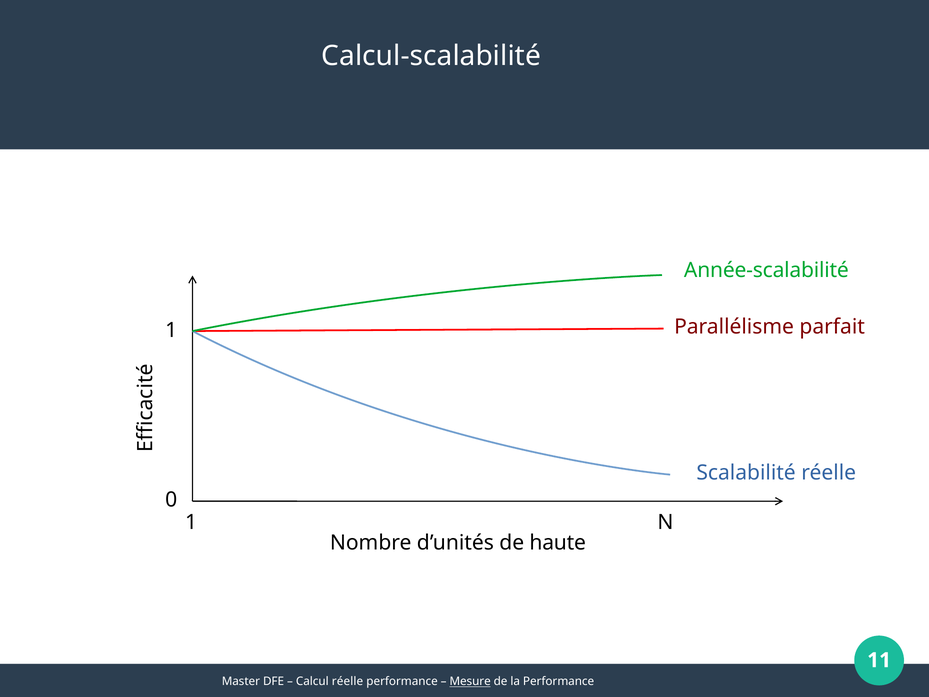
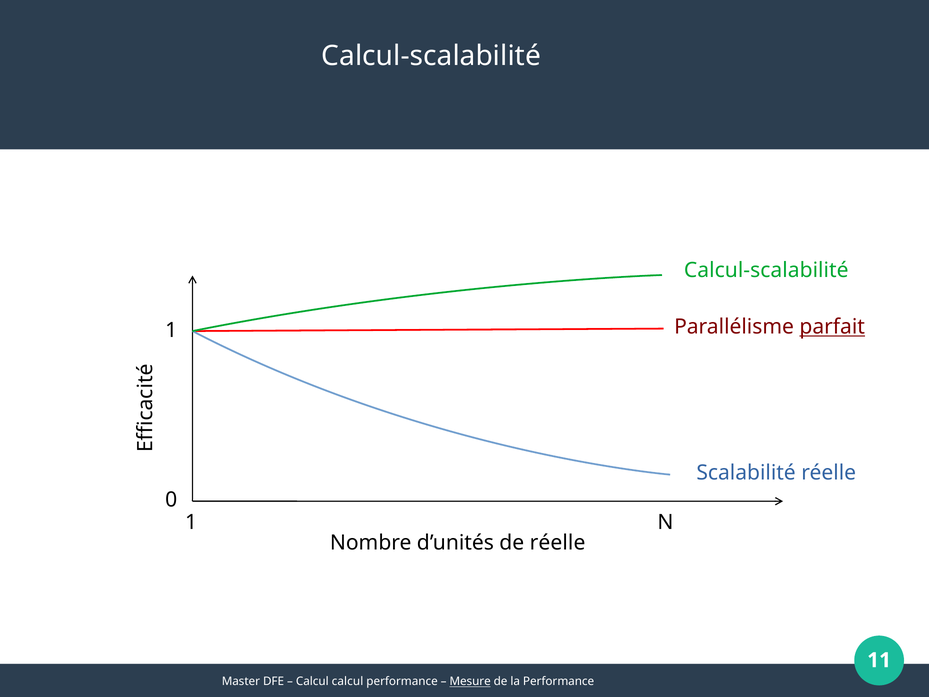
Année-scalabilité: Année-scalabilité -> Calcul-scalabilité (766, 270)
parfait underline: none -> present (832, 327)
de haute: haute -> réelle (558, 542)
Calcul réelle: réelle -> calcul (348, 681)
